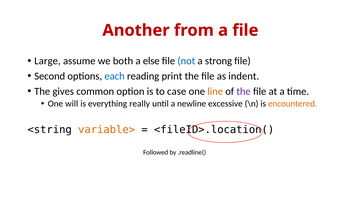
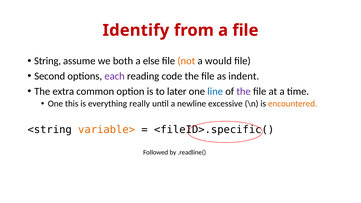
Another: Another -> Identify (136, 30)
Large: Large -> String (48, 61)
not colour: blue -> orange (186, 61)
strong: strong -> would (218, 61)
each colour: blue -> purple (115, 76)
print: print -> code (172, 76)
gives: gives -> extra (63, 91)
case: case -> later (177, 91)
line colour: orange -> blue (215, 91)
will: will -> this (72, 104)
<fileID>.location(: <fileID>.location( -> <fileID>.specific( (214, 130)
